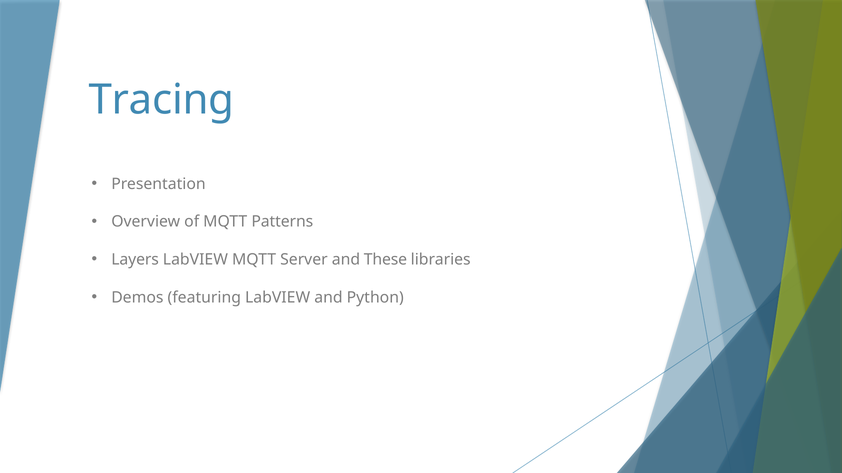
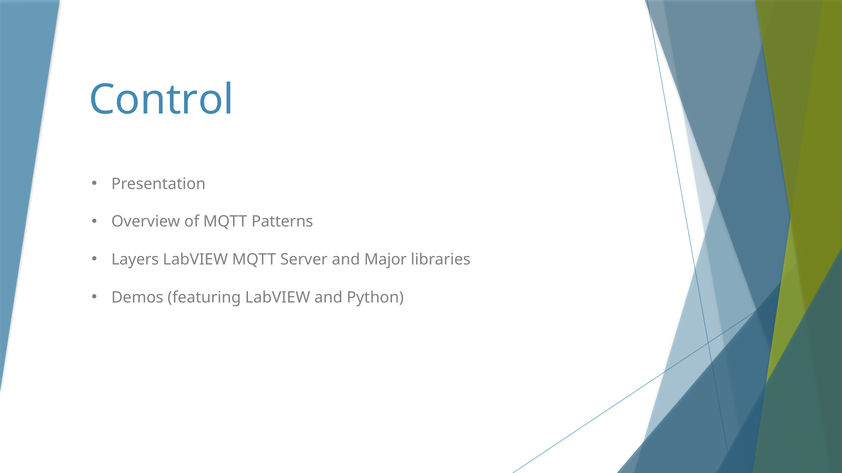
Tracing: Tracing -> Control (161, 100)
These: These -> Major (386, 260)
